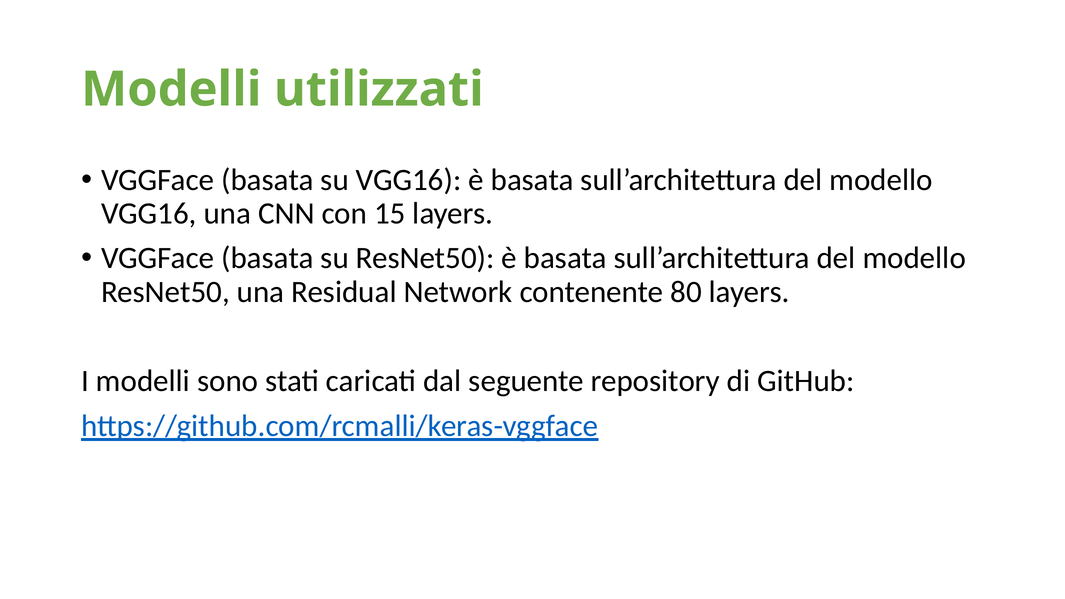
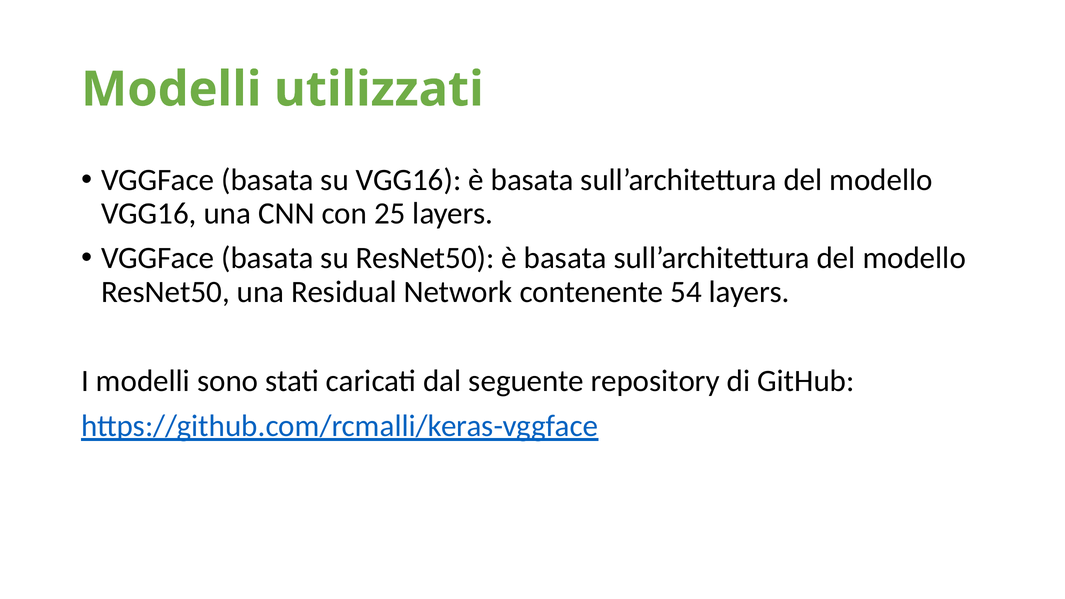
15: 15 -> 25 (390, 214)
80: 80 -> 54 (686, 292)
